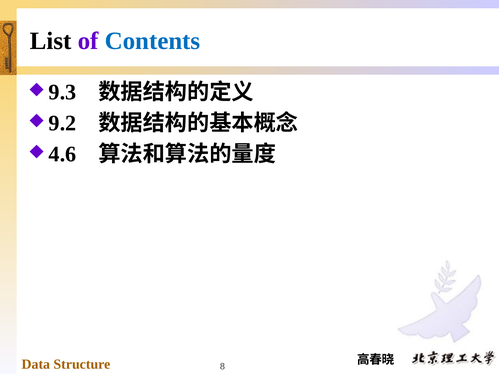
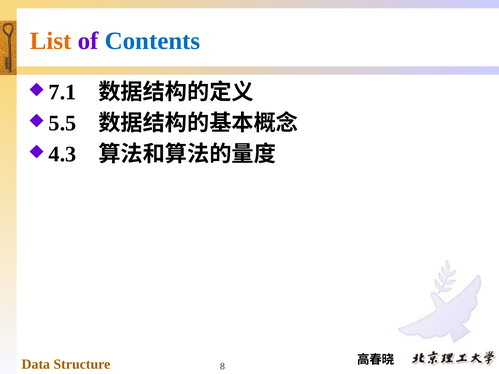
List colour: black -> orange (51, 41)
9.3: 9.3 -> 7.1 (63, 92)
9.2: 9.2 -> 5.5 (63, 123)
4.6: 4.6 -> 4.3 (63, 154)
